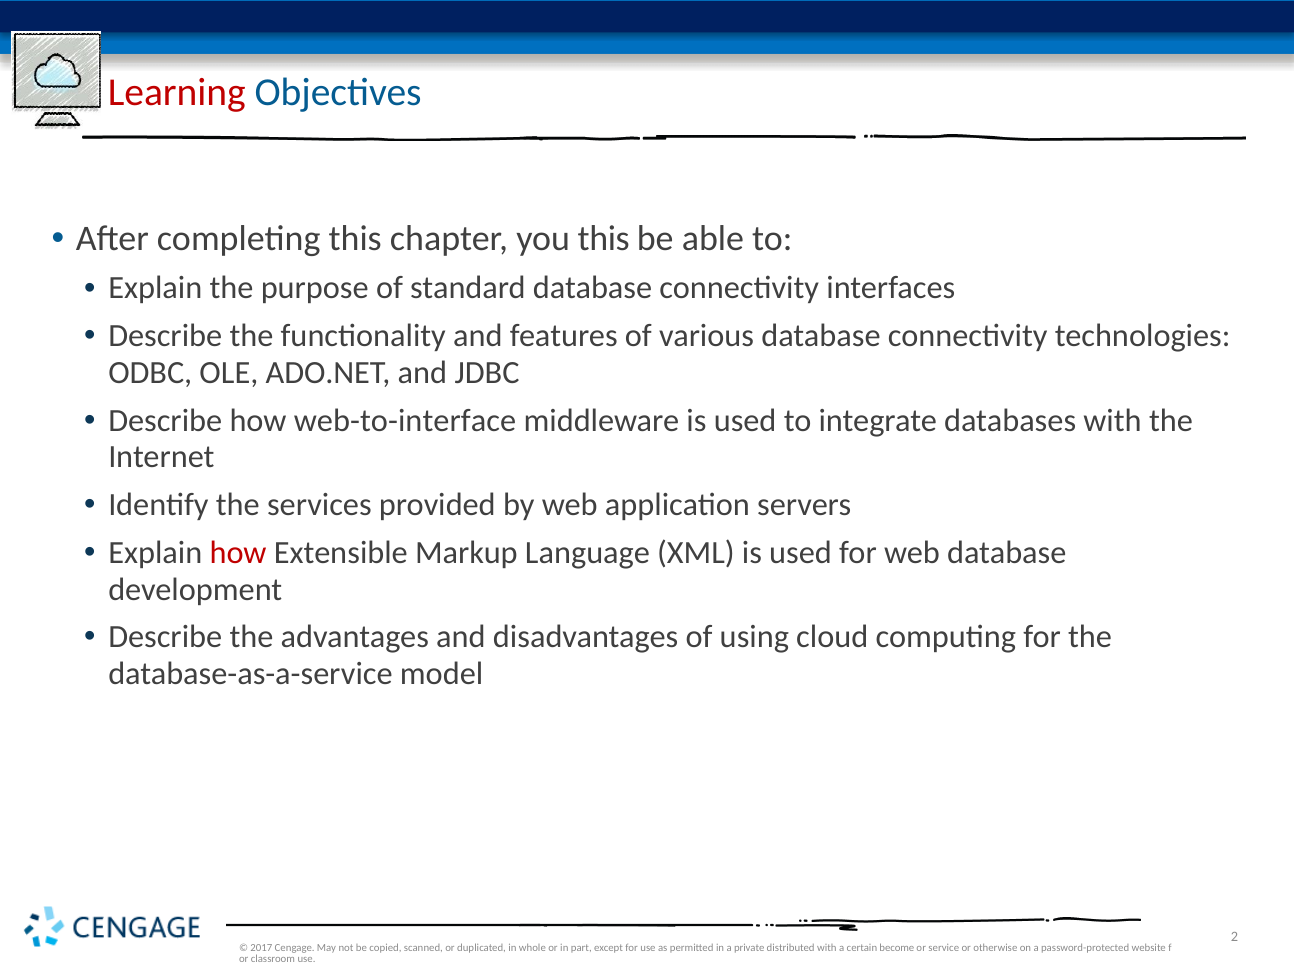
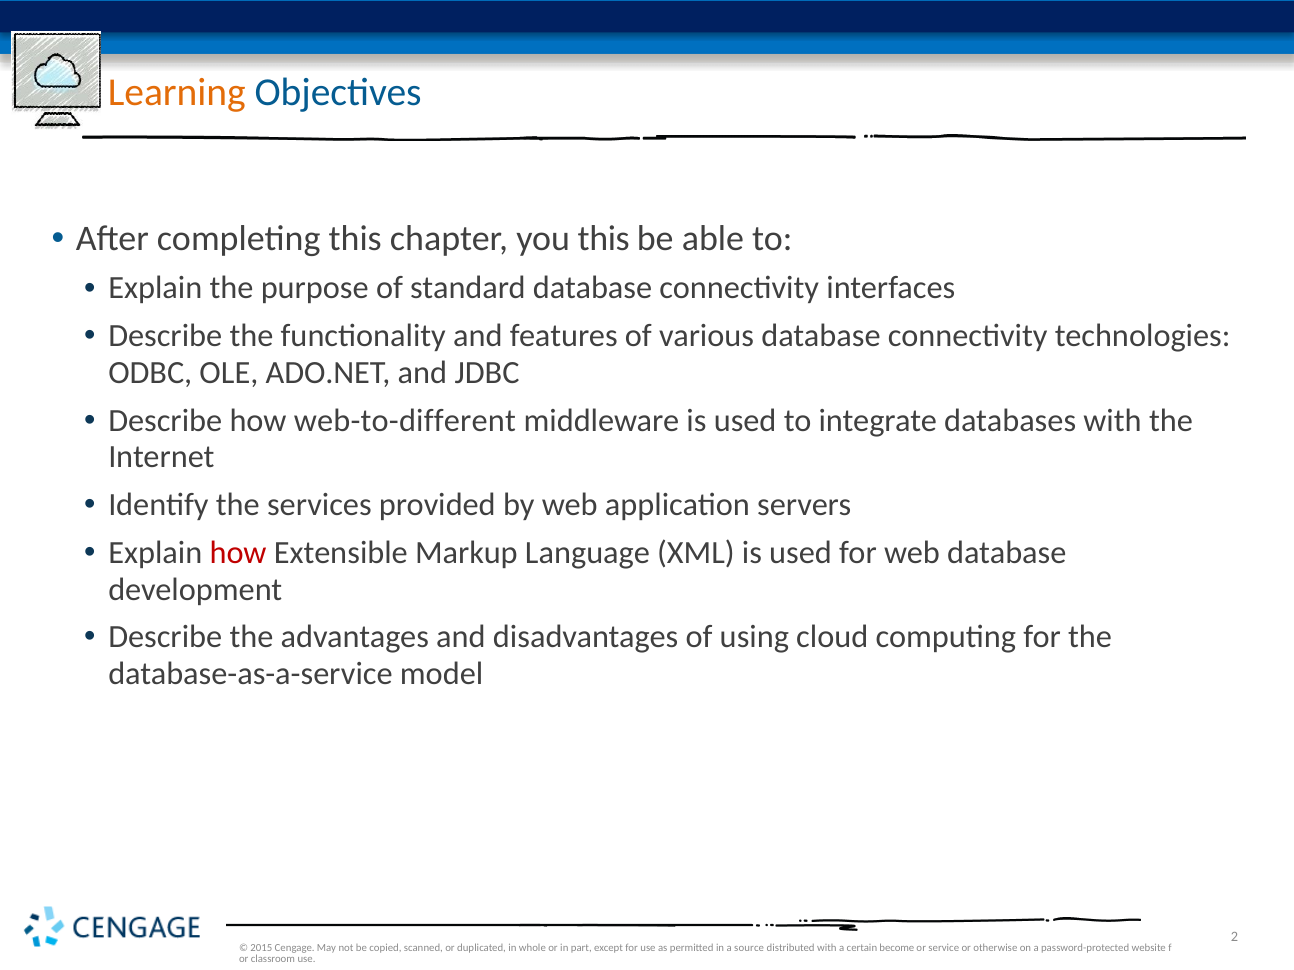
Learning colour: red -> orange (177, 92)
web-to-interface: web-to-interface -> web-to-different (405, 421)
2017: 2017 -> 2015 (261, 949)
private: private -> source (749, 949)
